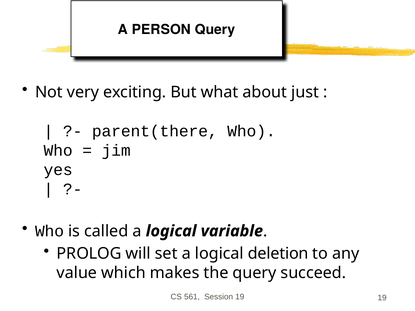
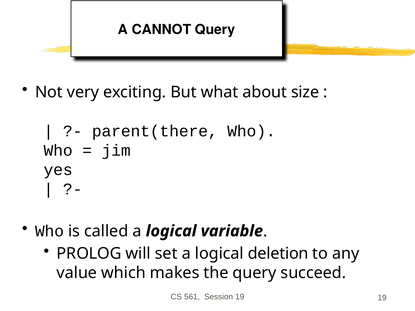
PERSON: PERSON -> CANNOT (161, 30)
just: just -> size (305, 92)
